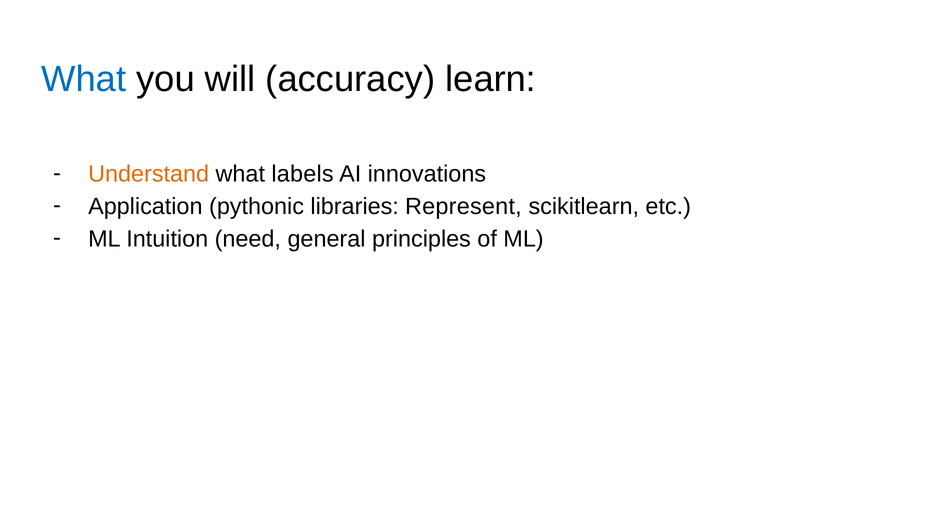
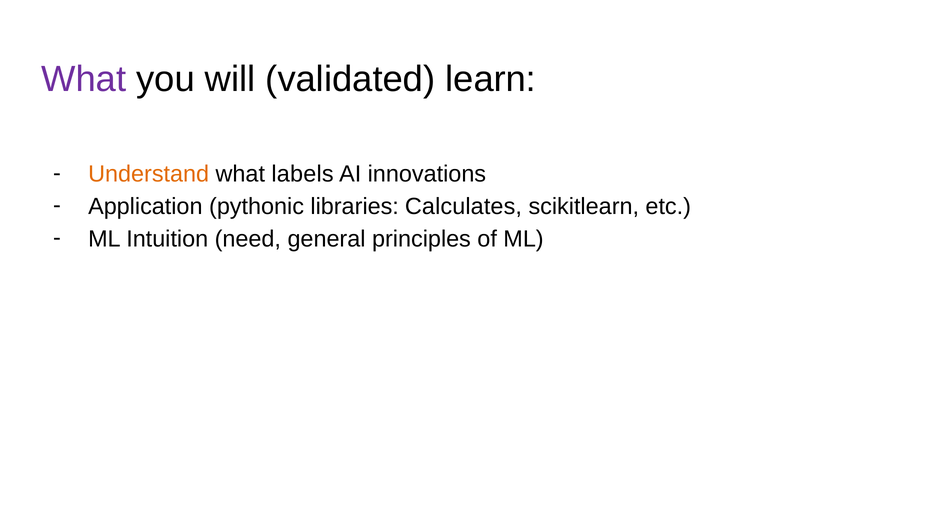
What colour: blue -> purple (84, 79)
accuracy: accuracy -> validated (350, 79)
Represent: Represent -> Calculates (463, 207)
